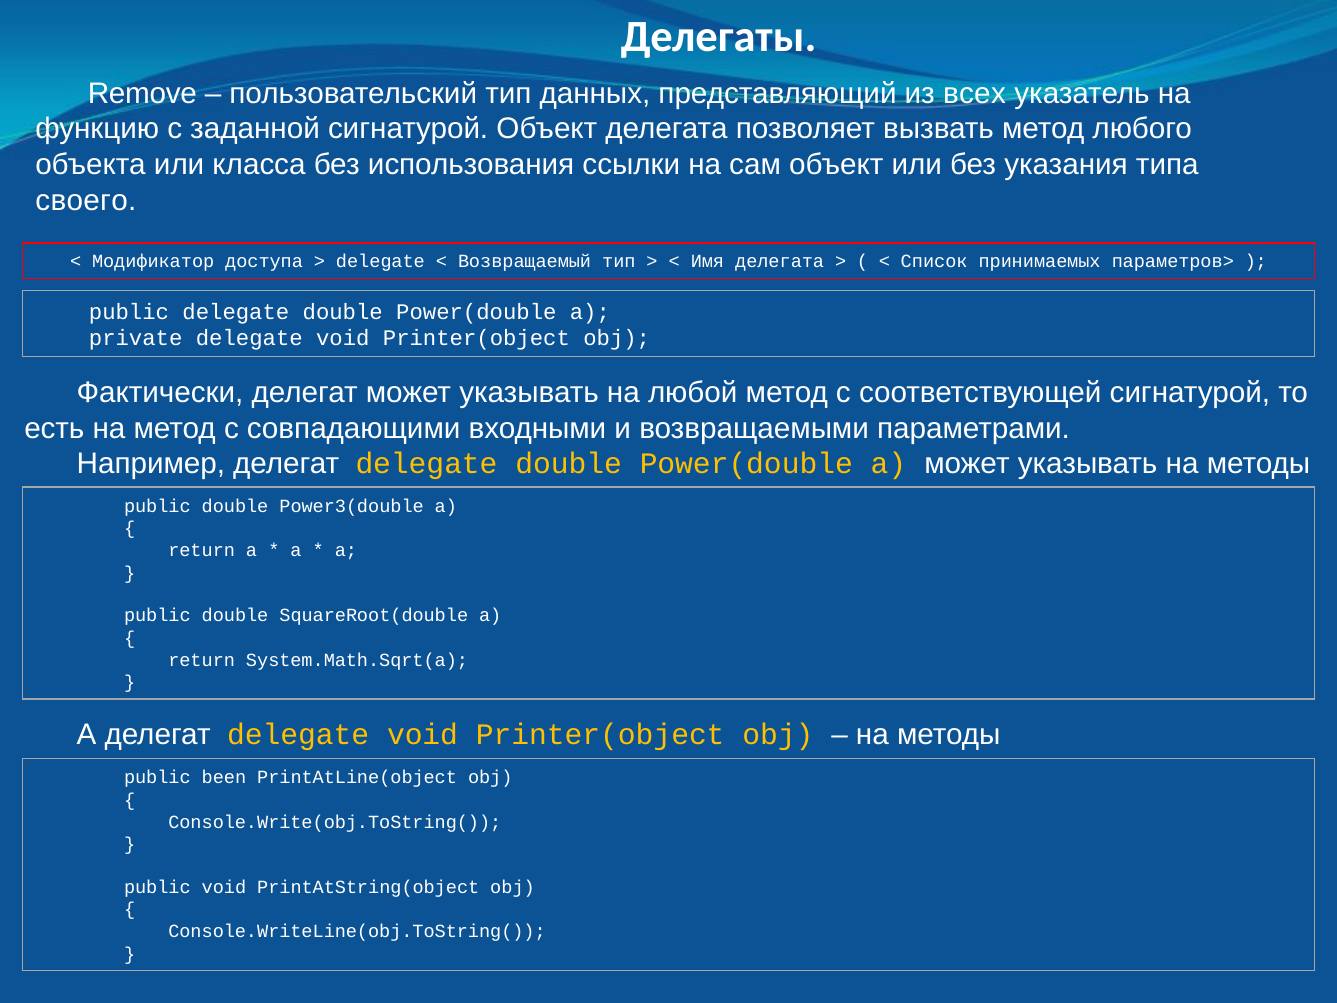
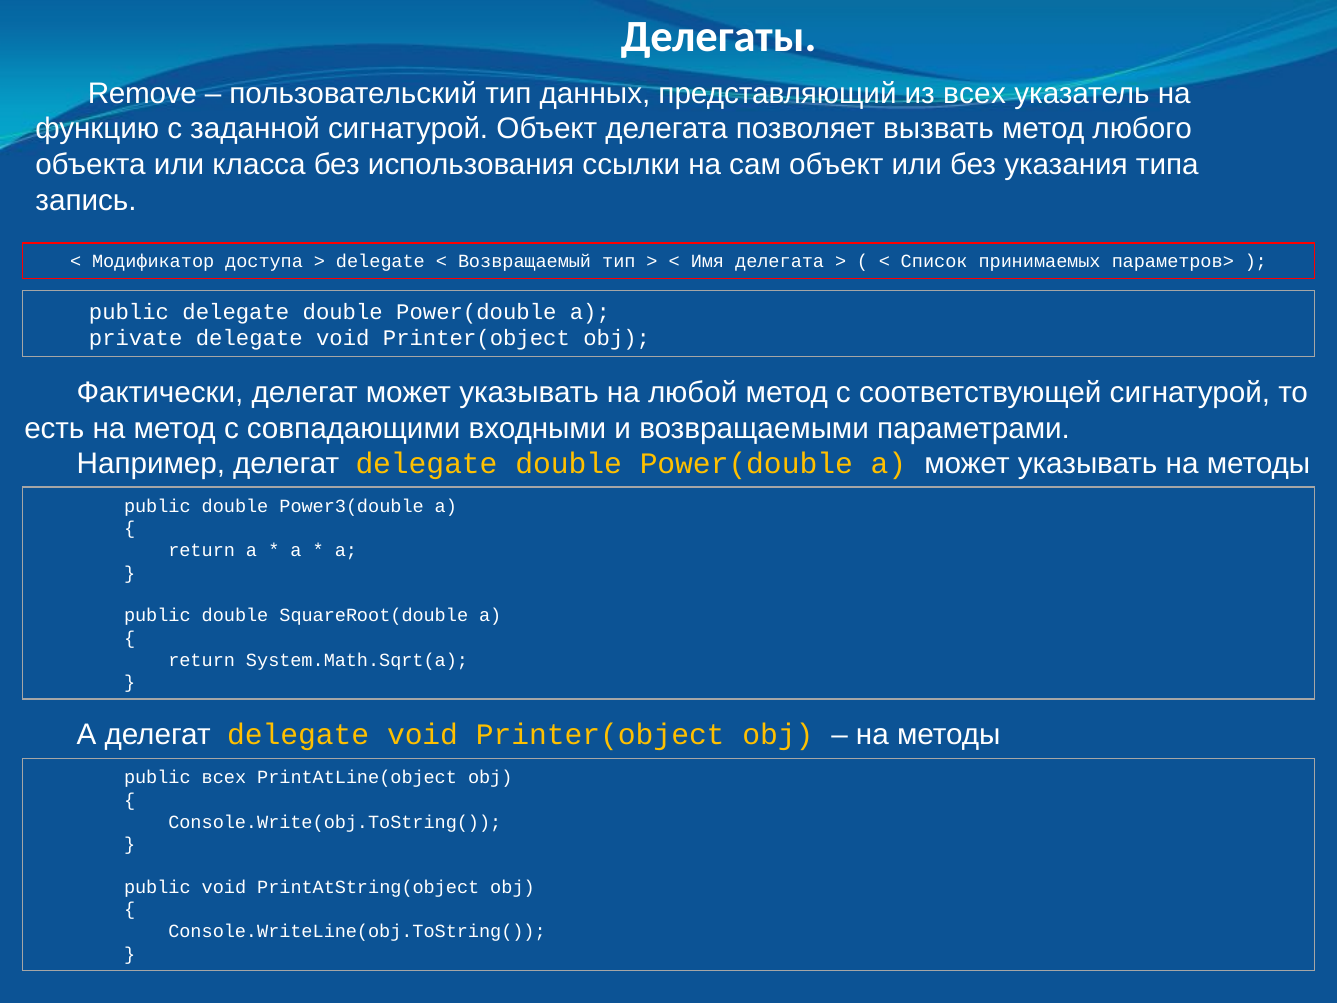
своего: своего -> запись (86, 200)
public been: been -> всех (224, 778)
